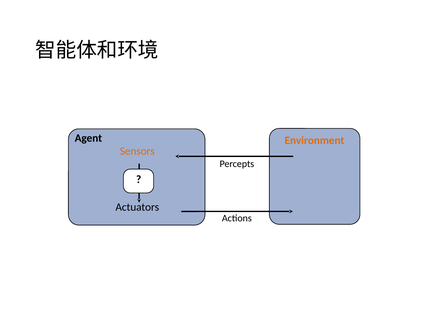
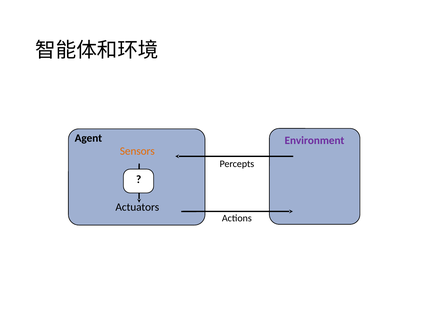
Environment colour: orange -> purple (314, 141)
